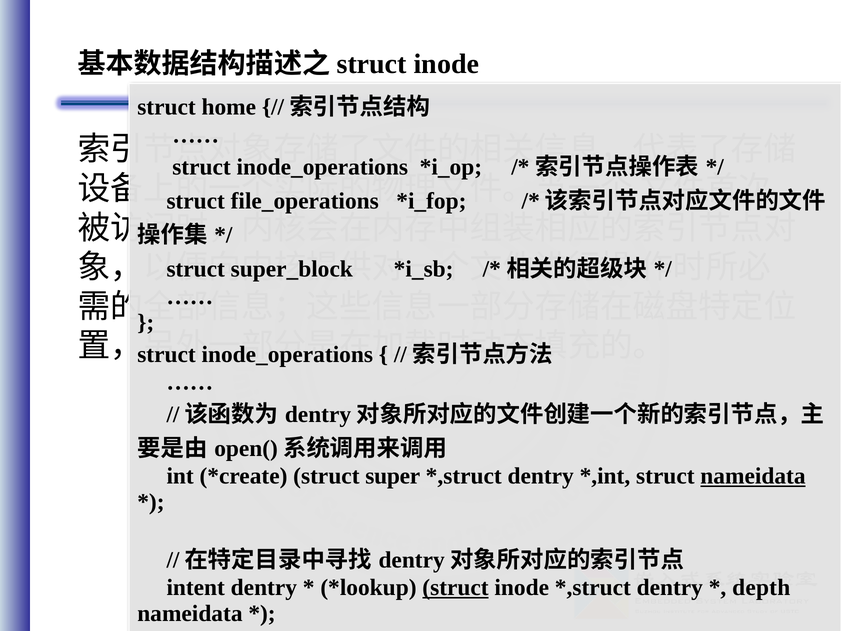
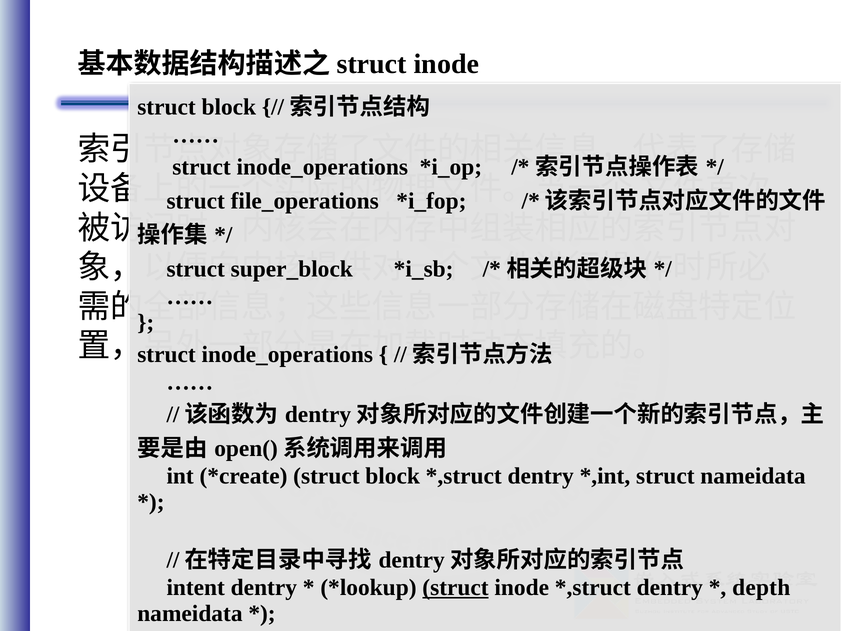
home: home -> block (229, 107)
super: super -> block (393, 476)
nameidata underline: present -> none (753, 476)
